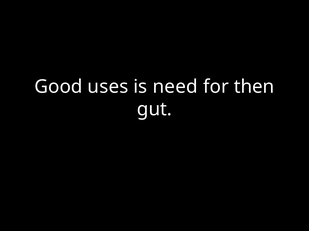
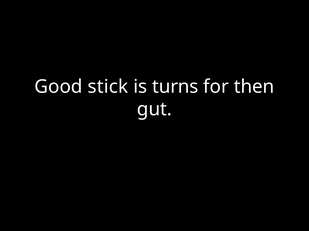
uses: uses -> stick (108, 87)
need: need -> turns (175, 87)
